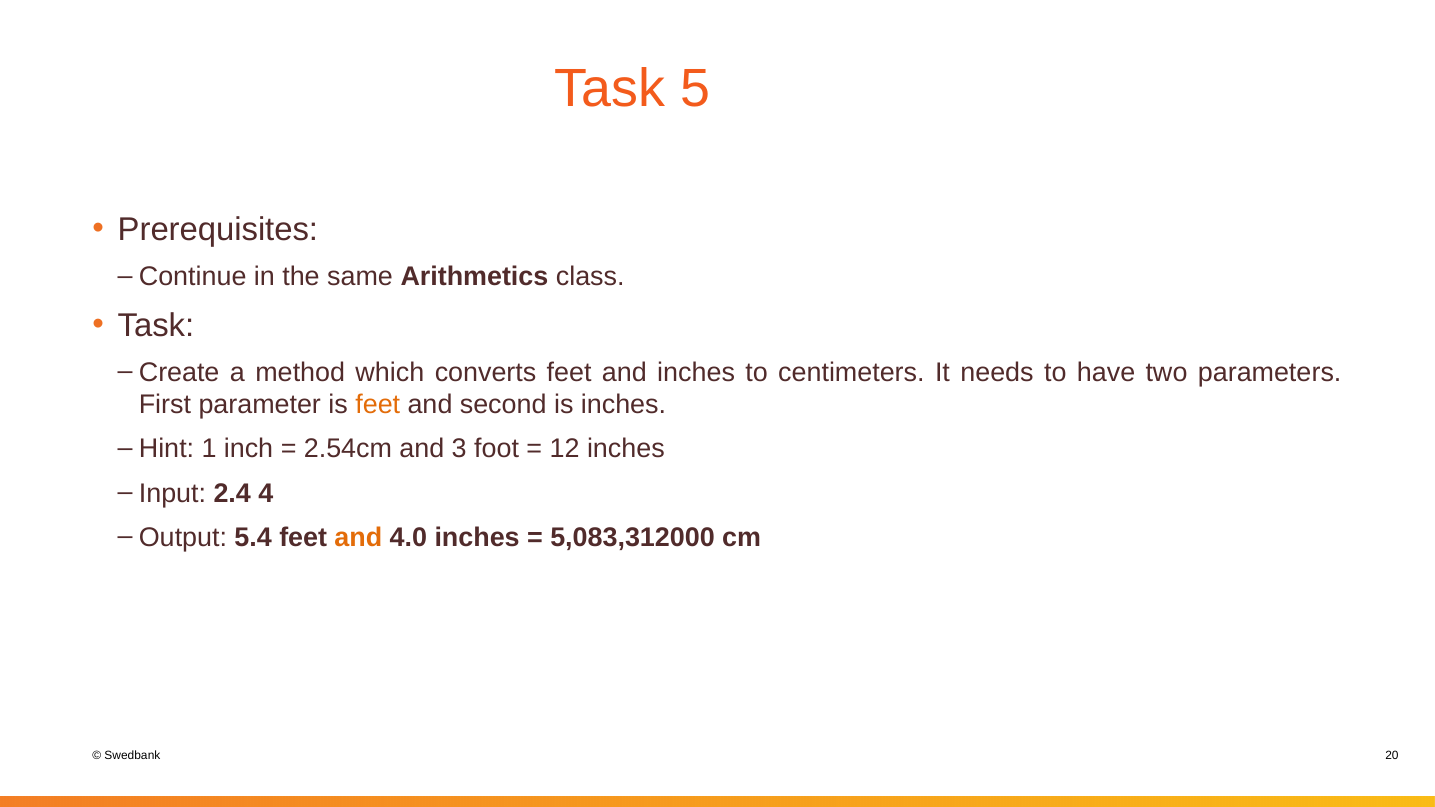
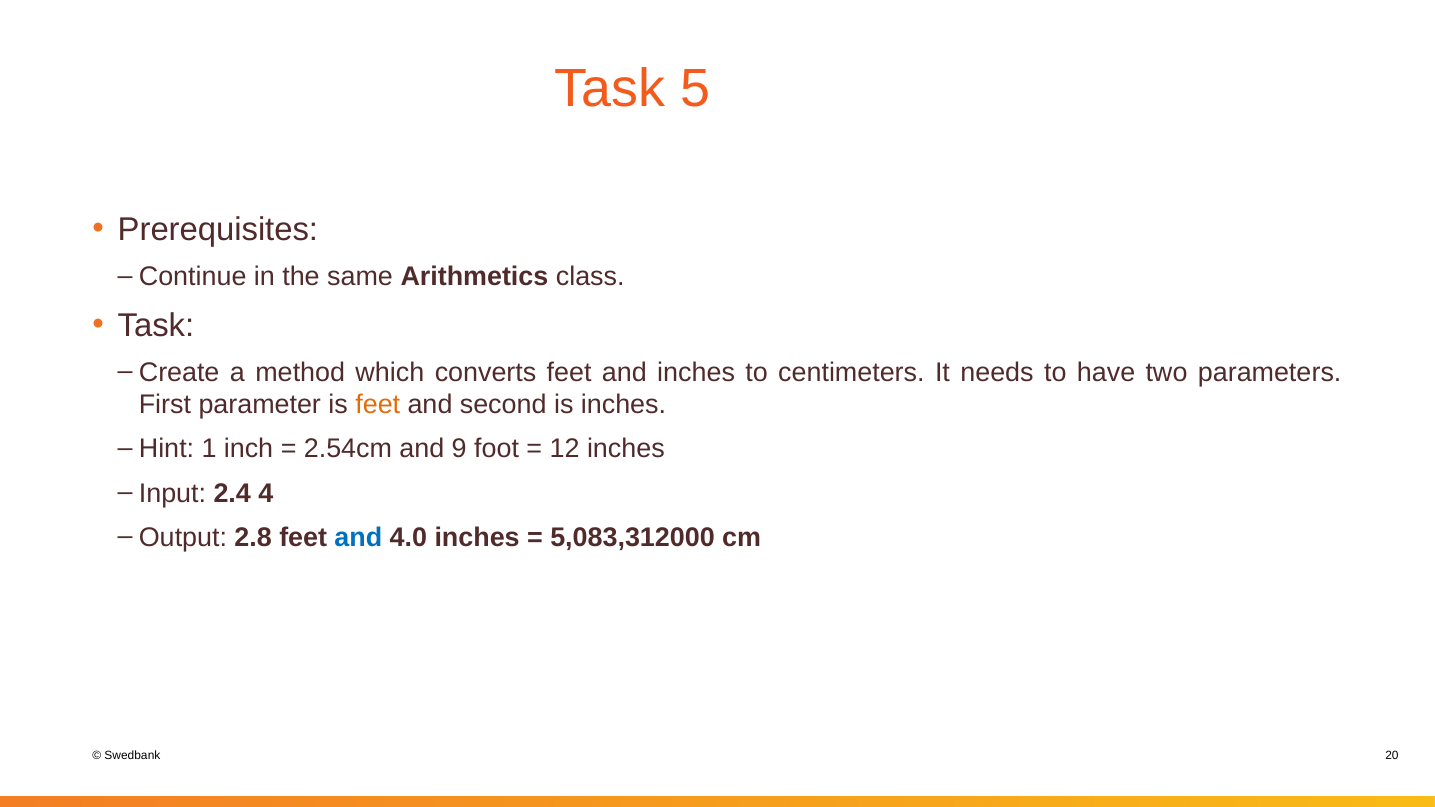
3: 3 -> 9 (459, 449)
5.4: 5.4 -> 2.8 (253, 538)
and colour: orange -> blue (358, 538)
